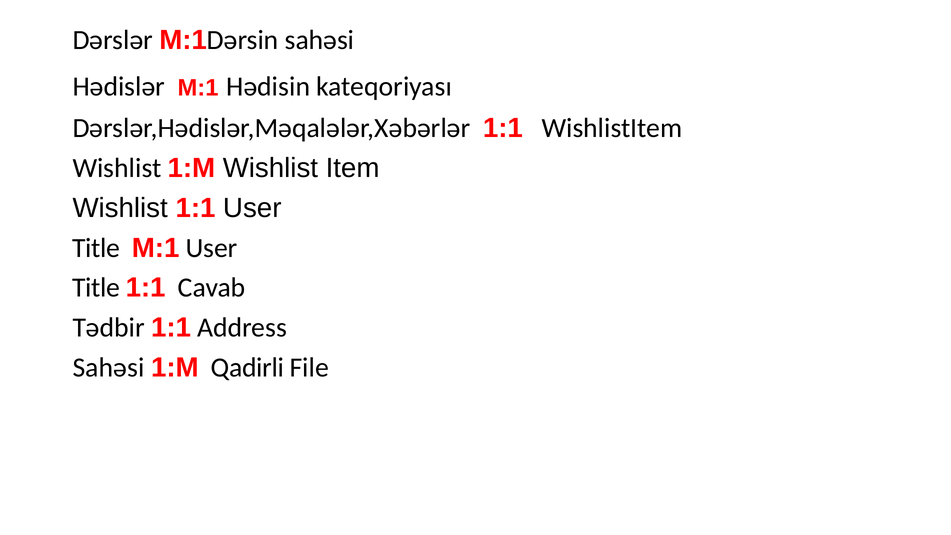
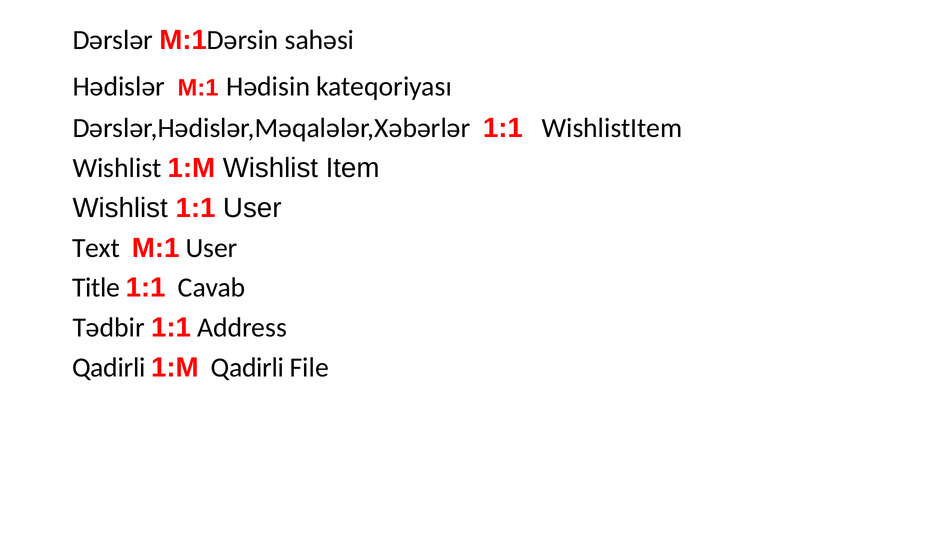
Title: Title -> Text (96, 248)
Sahəsi: Sahəsi -> Qadirli (109, 368)
